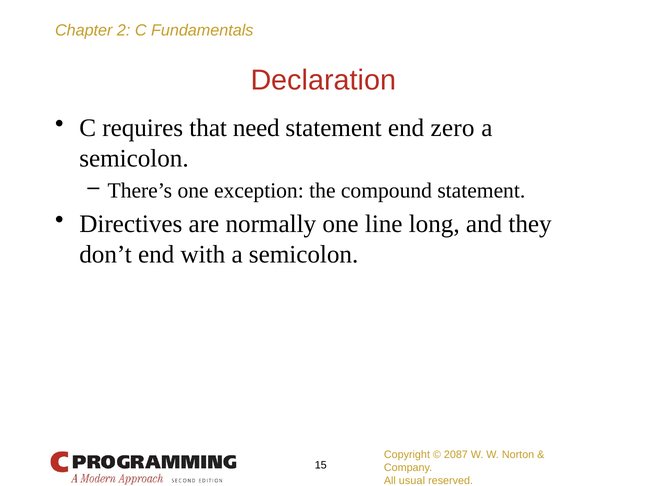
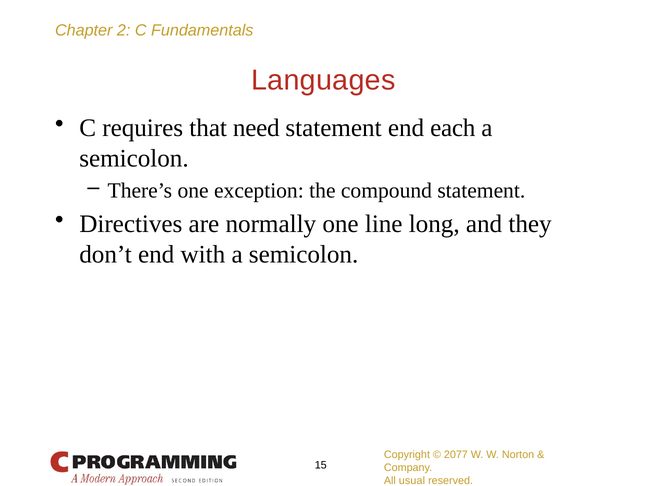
Declaration: Declaration -> Languages (323, 80)
zero: zero -> each (453, 128)
2087: 2087 -> 2077 (456, 454)
